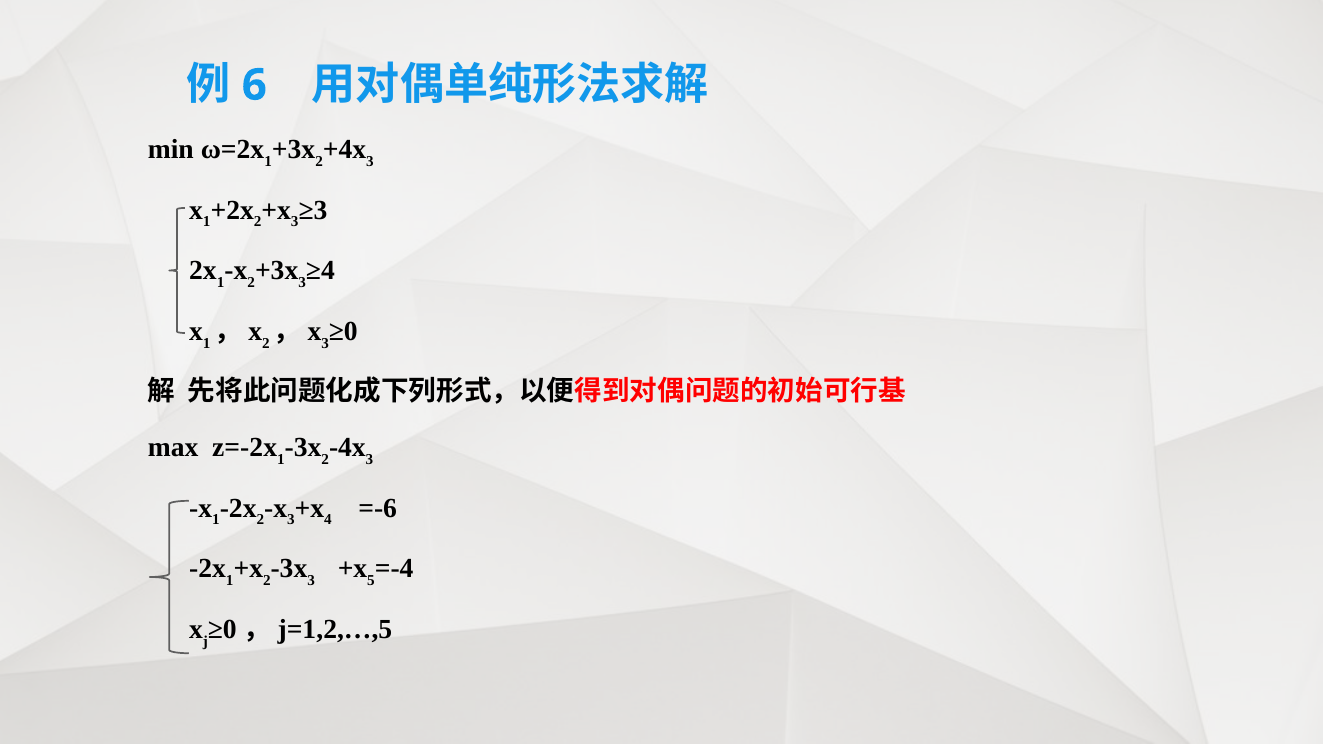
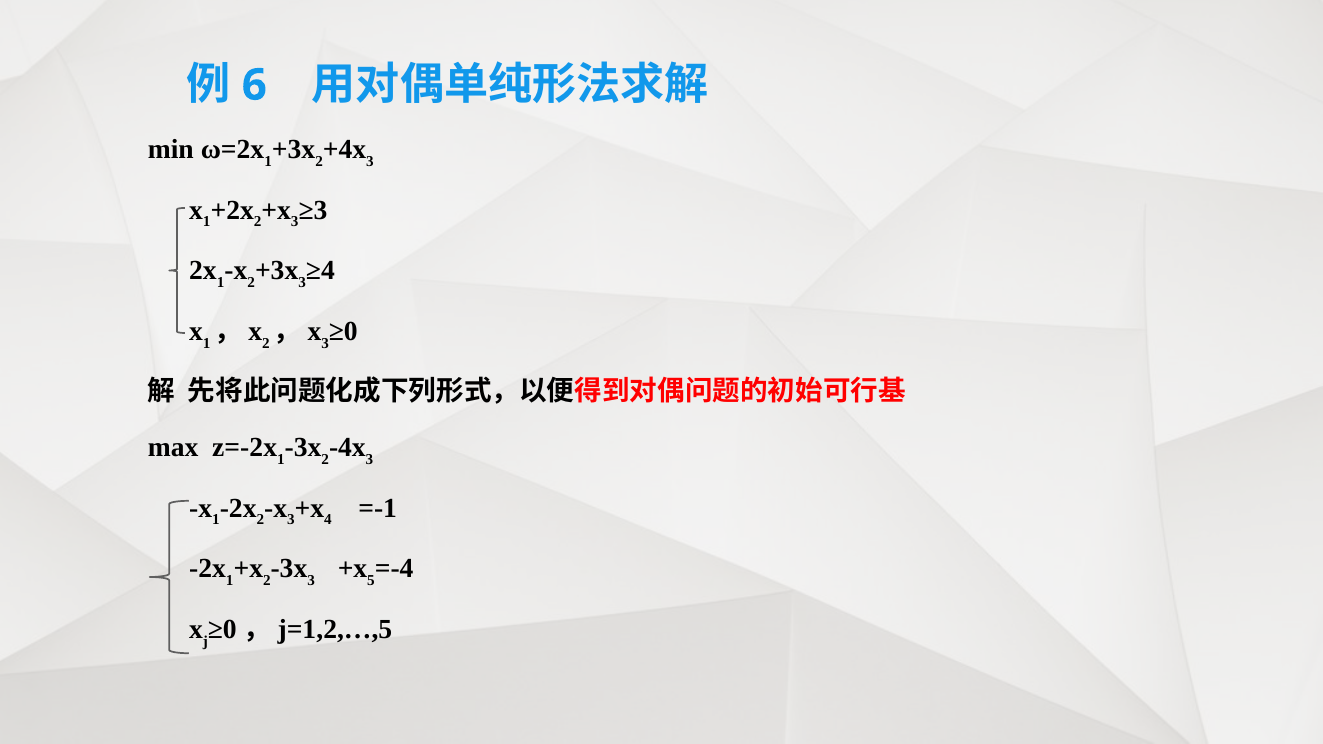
=-6: =-6 -> =-1 (378, 508)
